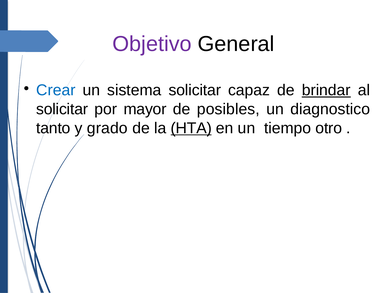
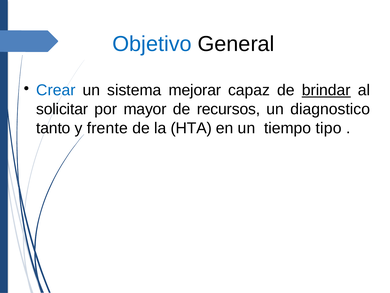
Objetivo colour: purple -> blue (152, 44)
sistema solicitar: solicitar -> mejorar (195, 90)
posibles: posibles -> recursos (228, 109)
grado: grado -> frente (107, 128)
HTA underline: present -> none (191, 128)
otro: otro -> tipo (329, 128)
